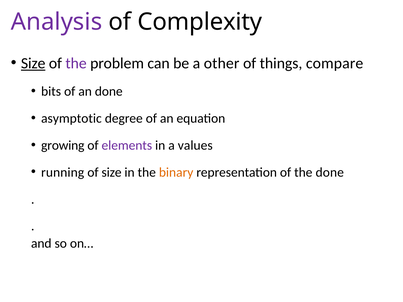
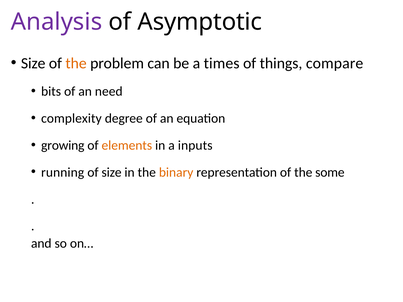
Complexity: Complexity -> Asymptotic (200, 22)
Size underline: present -> none (33, 63)
the colour: purple -> orange (76, 63)
other: other -> times (222, 63)
an done: done -> need (109, 92)
asymptotic: asymptotic -> complexity (71, 118)
elements colour: purple -> orange (127, 145)
values: values -> inputs (195, 145)
the done: done -> some (330, 172)
